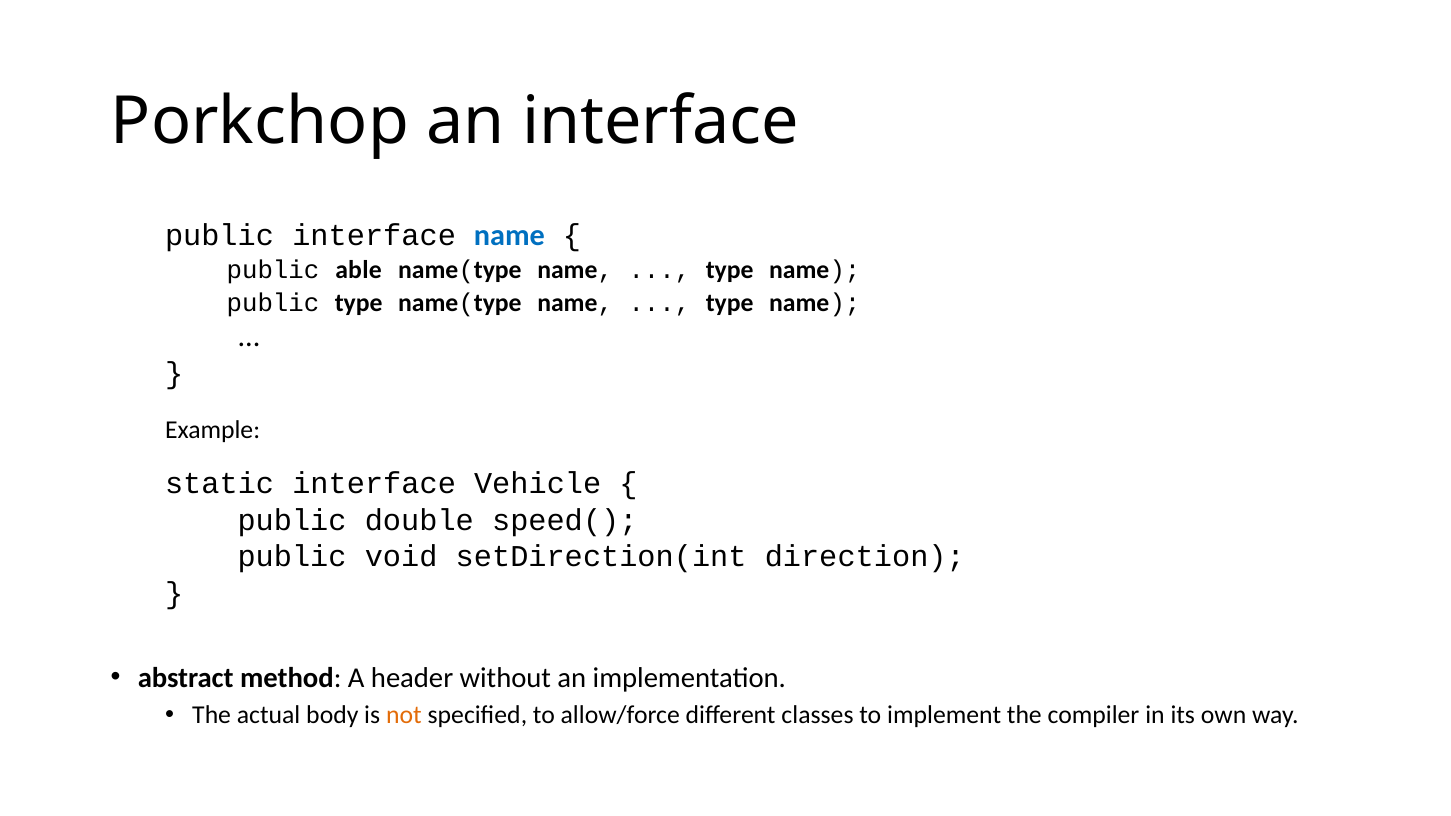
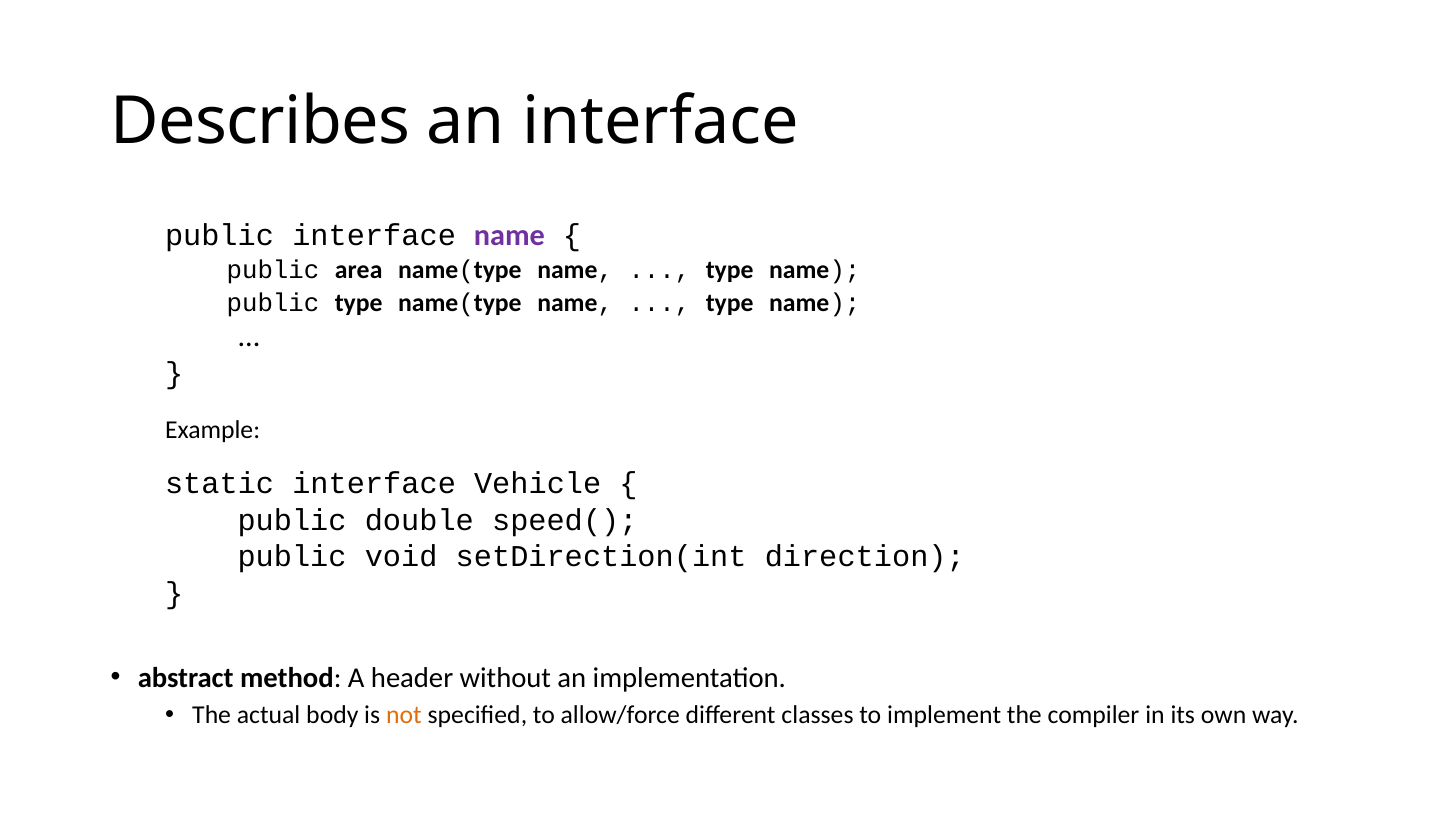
Porkchop: Porkchop -> Describes (260, 122)
name colour: blue -> purple (509, 236)
able: able -> area (359, 271)
